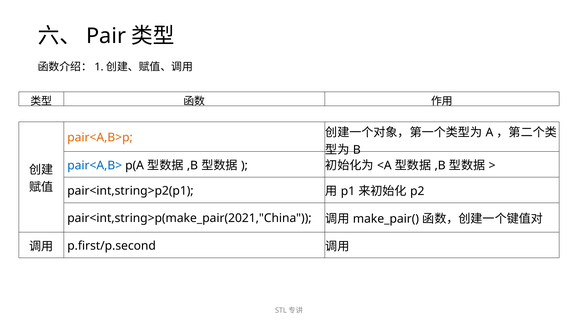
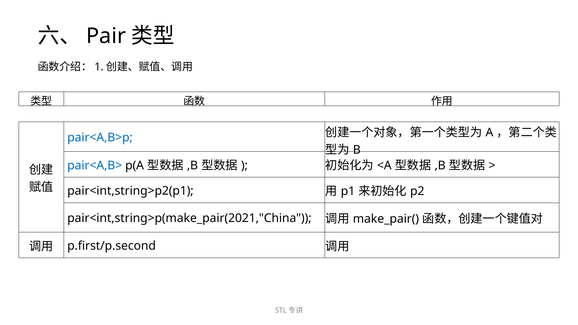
pair<A,B>p colour: orange -> blue (100, 138)
